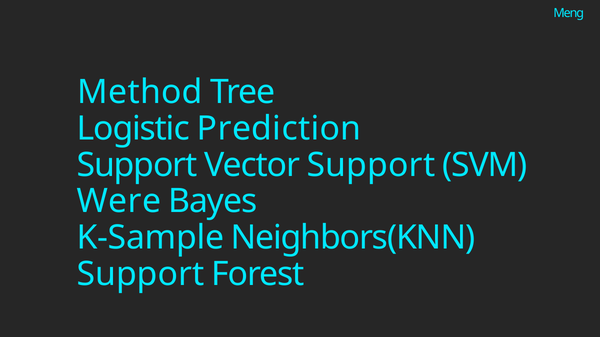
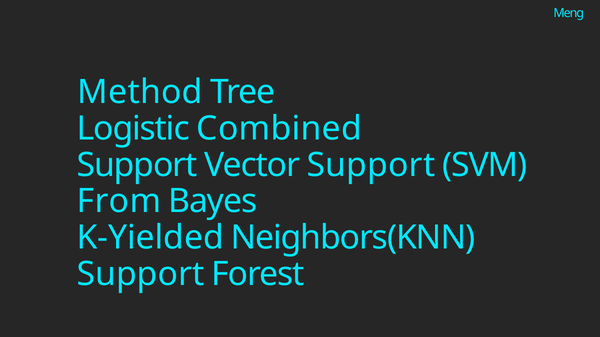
Prediction: Prediction -> Combined (279, 129)
Were: Were -> From (119, 202)
K-Sample: K-Sample -> K-Yielded (150, 238)
